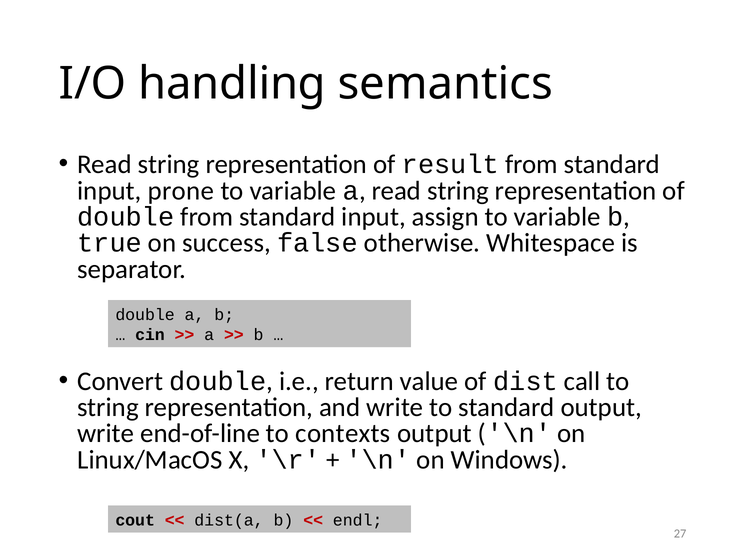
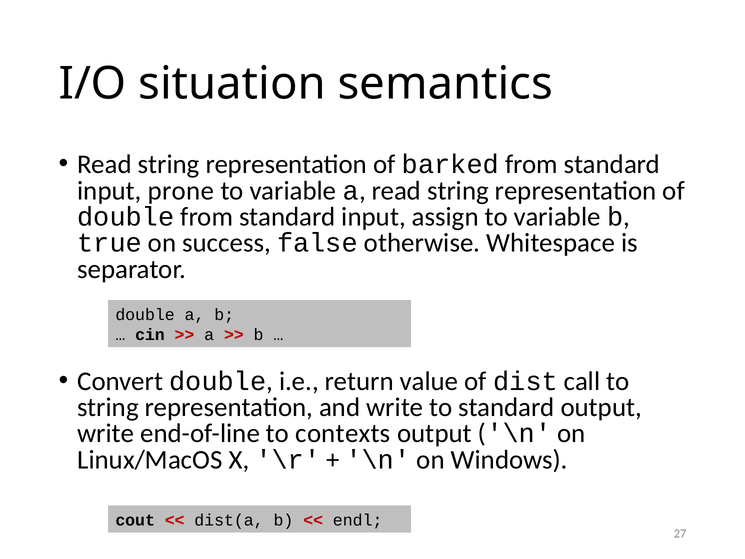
handling: handling -> situation (232, 83)
result: result -> barked (450, 164)
